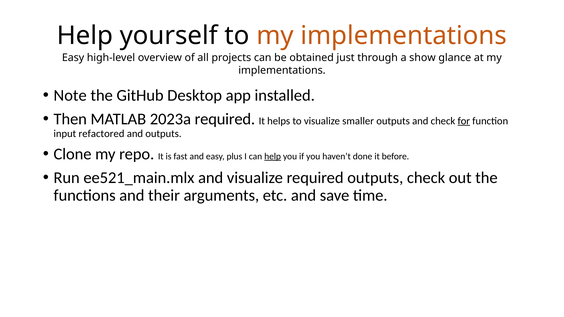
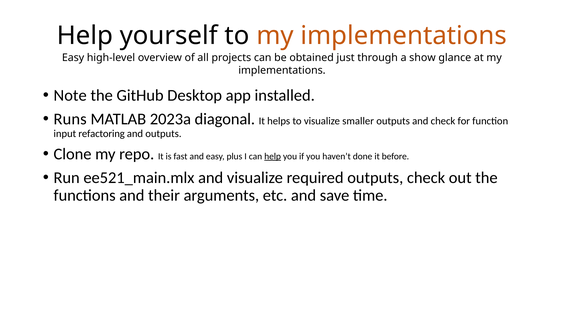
Then: Then -> Runs (70, 119)
2023a required: required -> diagonal (225, 119)
for underline: present -> none (464, 121)
refactored: refactored -> refactoring (102, 134)
